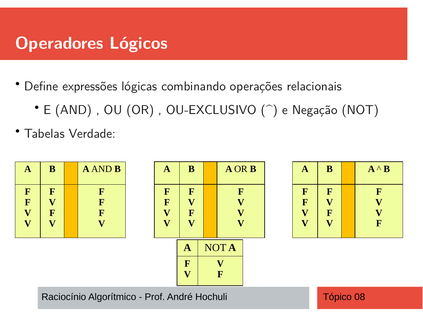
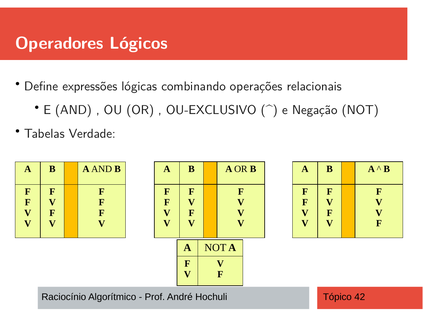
08: 08 -> 42 (360, 297)
